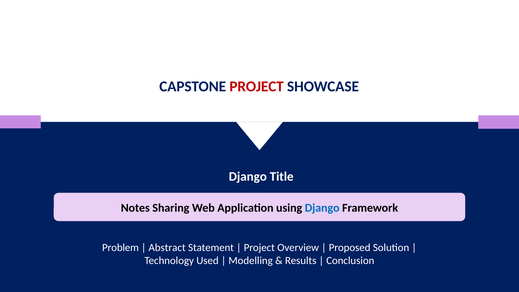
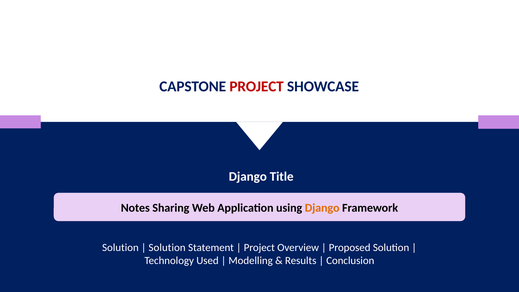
Django colour: blue -> orange (322, 208)
Problem: Problem -> Solution (120, 248)
Abstract: Abstract -> Solution (167, 248)
